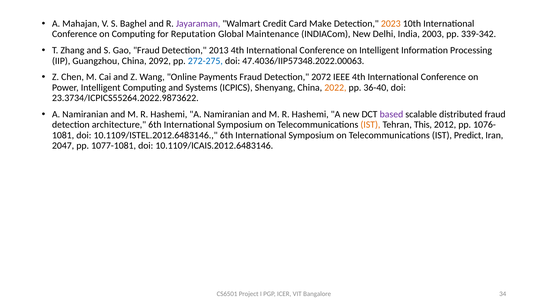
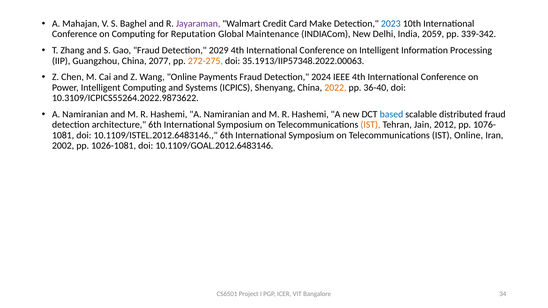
2023 colour: orange -> blue (391, 24)
2003: 2003 -> 2059 (433, 34)
2013: 2013 -> 2029 (219, 50)
2092: 2092 -> 2077 (160, 61)
272-275 colour: blue -> orange (205, 61)
47.4036/IIP57348.2022.00063: 47.4036/IIP57348.2022.00063 -> 35.1913/IIP57348.2022.00063 (303, 61)
2072: 2072 -> 2024 (321, 77)
23.3734/ICPICS55264.2022.9873622: 23.3734/ICPICS55264.2022.9873622 -> 10.3109/ICPICS55264.2022.9873622 (125, 98)
based colour: purple -> blue (391, 114)
This: This -> Jain (423, 125)
IST Predict: Predict -> Online (469, 135)
2047: 2047 -> 2002 (63, 146)
1077-1081: 1077-1081 -> 1026-1081 (114, 146)
10.1109/ICAIS.2012.6483146: 10.1109/ICAIS.2012.6483146 -> 10.1109/GOAL.2012.6483146 (214, 146)
